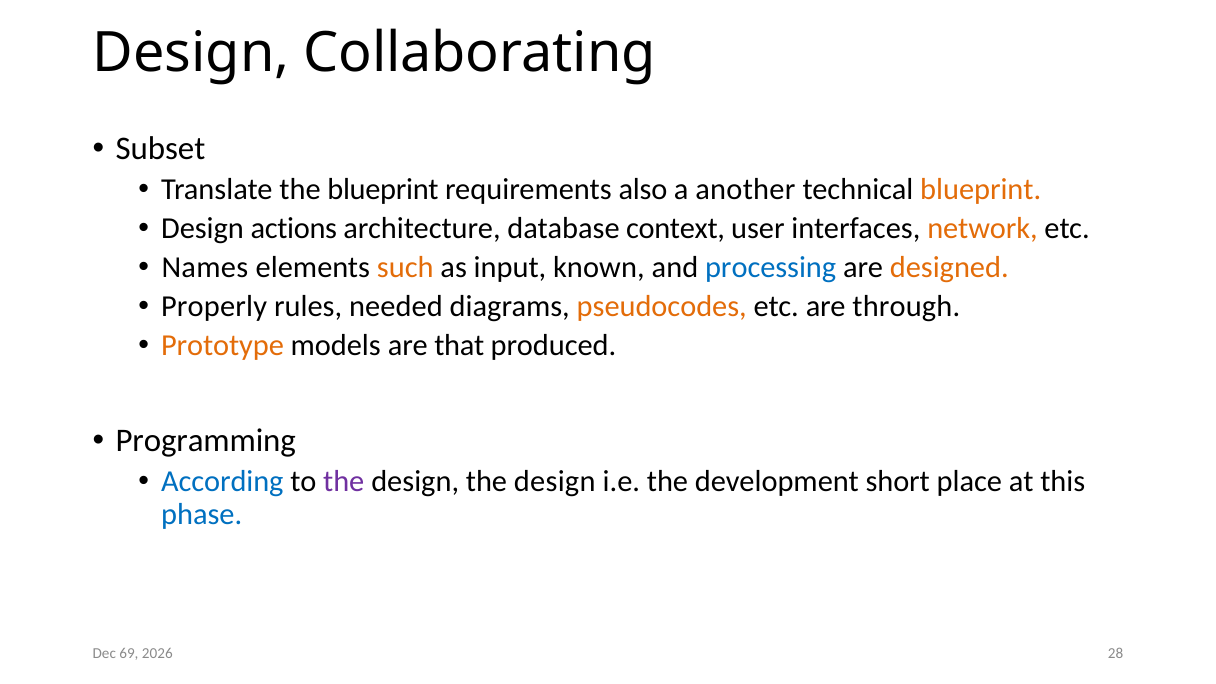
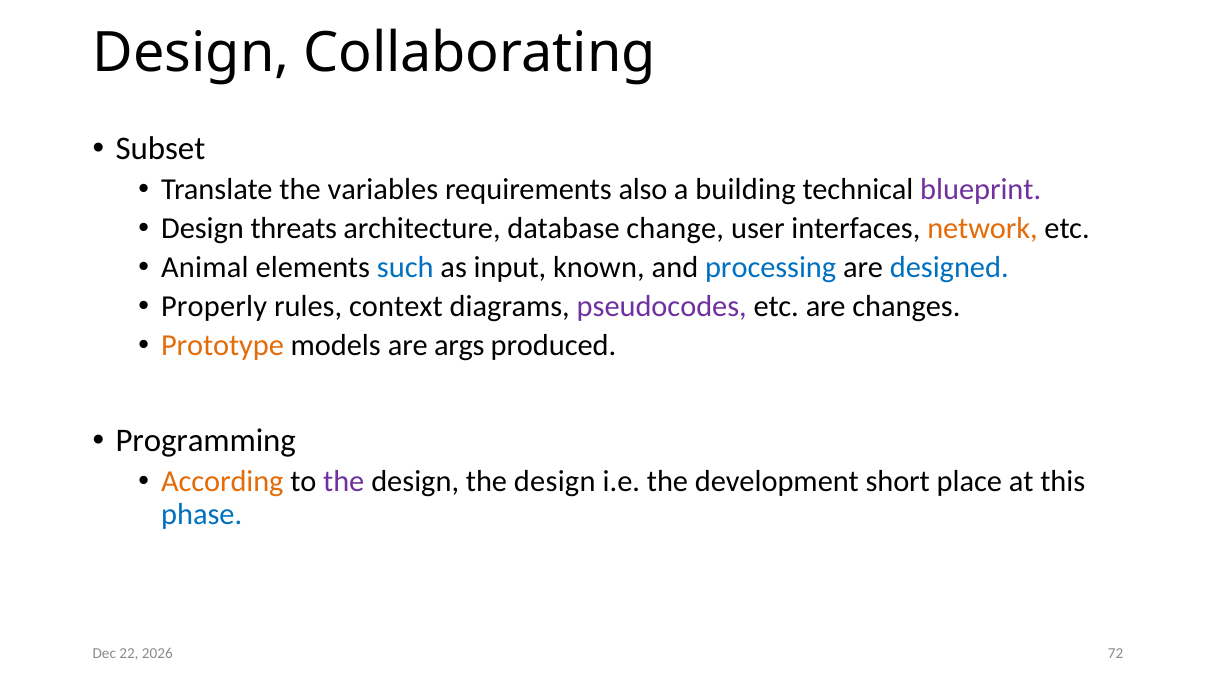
the blueprint: blueprint -> variables (383, 189)
another: another -> building (745, 189)
blueprint colour: orange -> purple (981, 189)
actions: actions -> threats (294, 228)
context: context -> change (675, 228)
Names: Names -> Animal (205, 268)
such colour: orange -> blue (405, 268)
designed colour: orange -> blue (949, 268)
needed: needed -> context (396, 307)
pseudocodes colour: orange -> purple (662, 307)
through: through -> changes (906, 307)
that: that -> args (459, 346)
According colour: blue -> orange (222, 482)
69: 69 -> 22 (129, 653)
28: 28 -> 72 (1116, 653)
